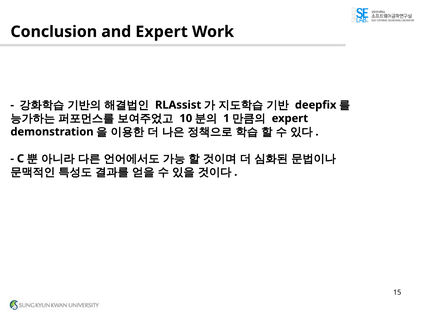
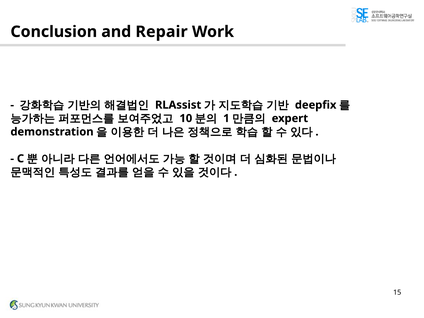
and Expert: Expert -> Repair (162, 32)
